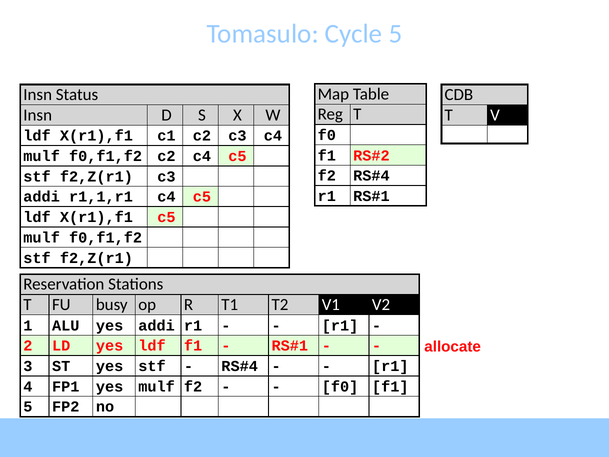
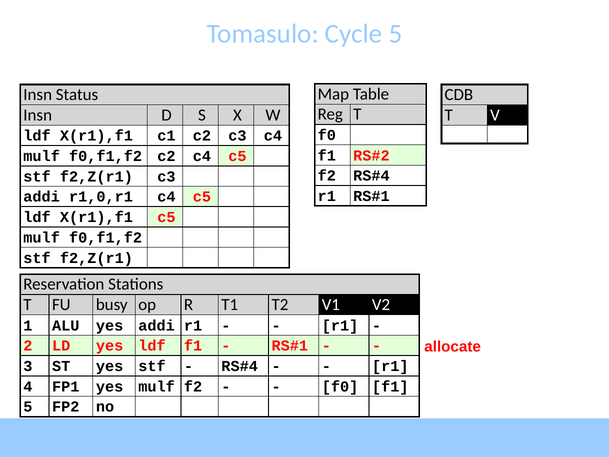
r1,1,r1: r1,1,r1 -> r1,0,r1 (101, 197)
